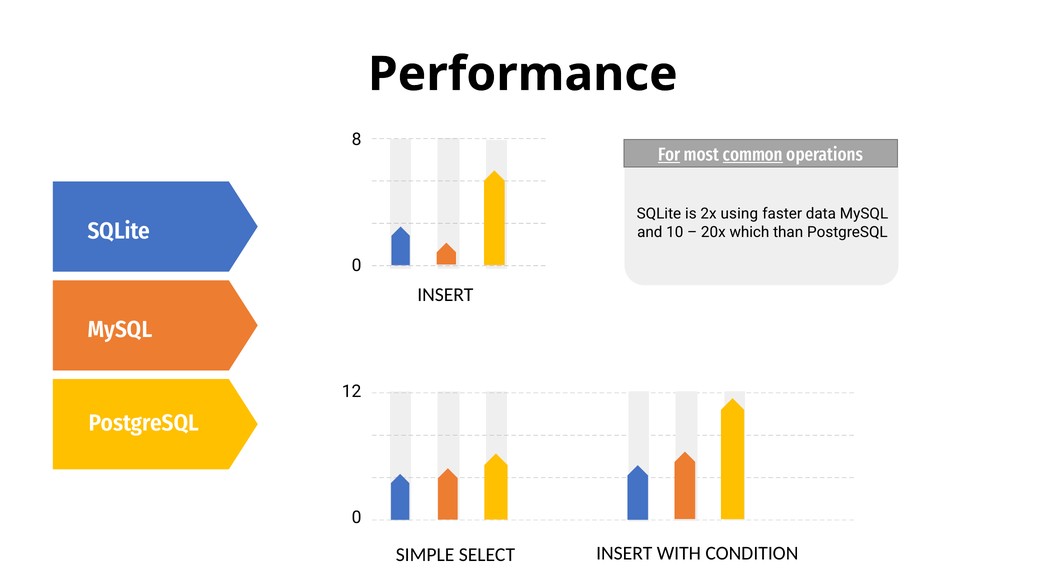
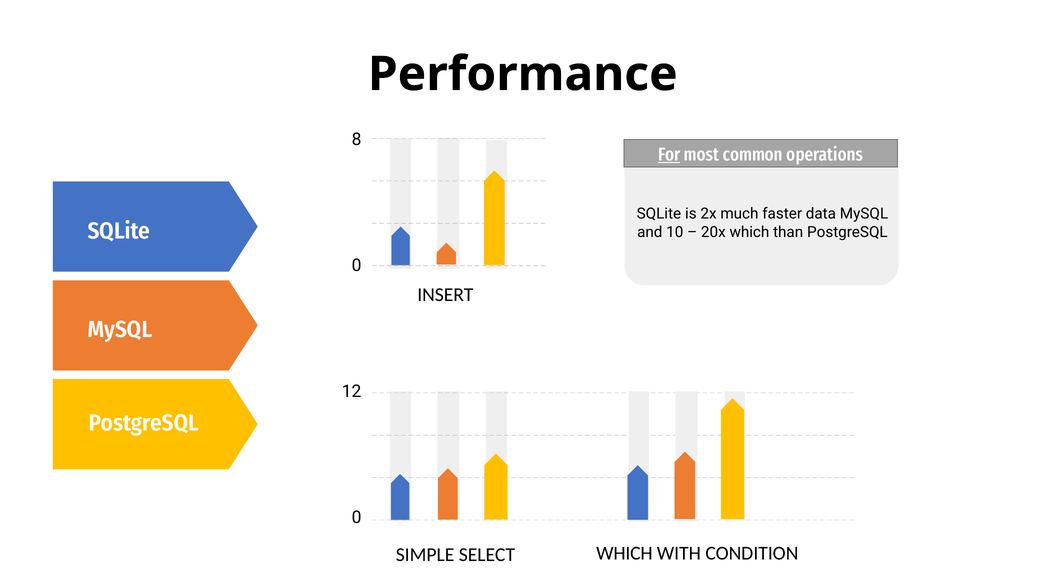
common underline: present -> none (753, 155)
using: using -> much (739, 214)
SELECT INSERT: INSERT -> WHICH (624, 554)
